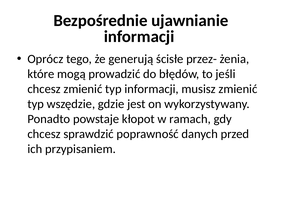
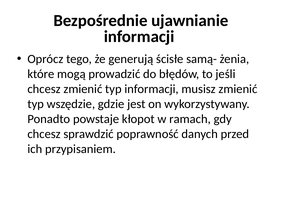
przez-: przez- -> samą- (202, 59)
